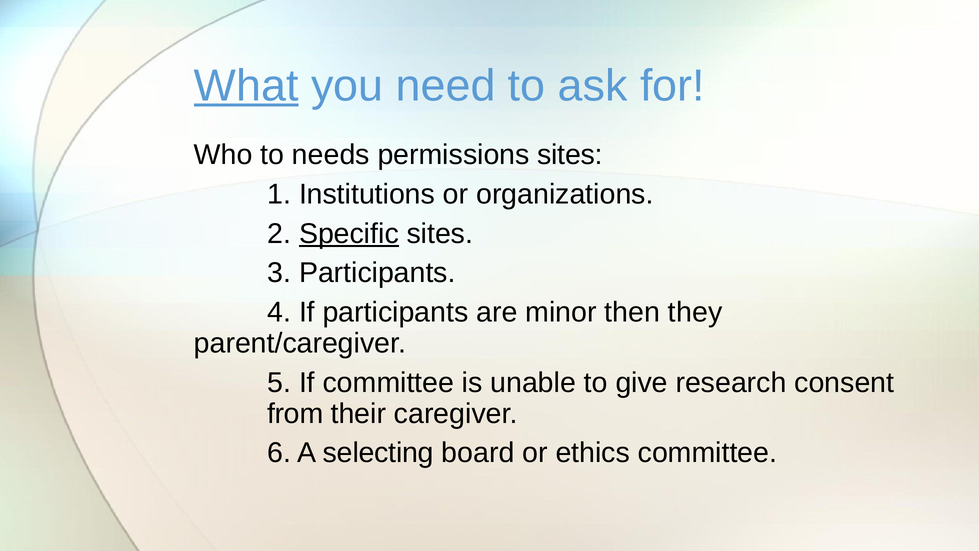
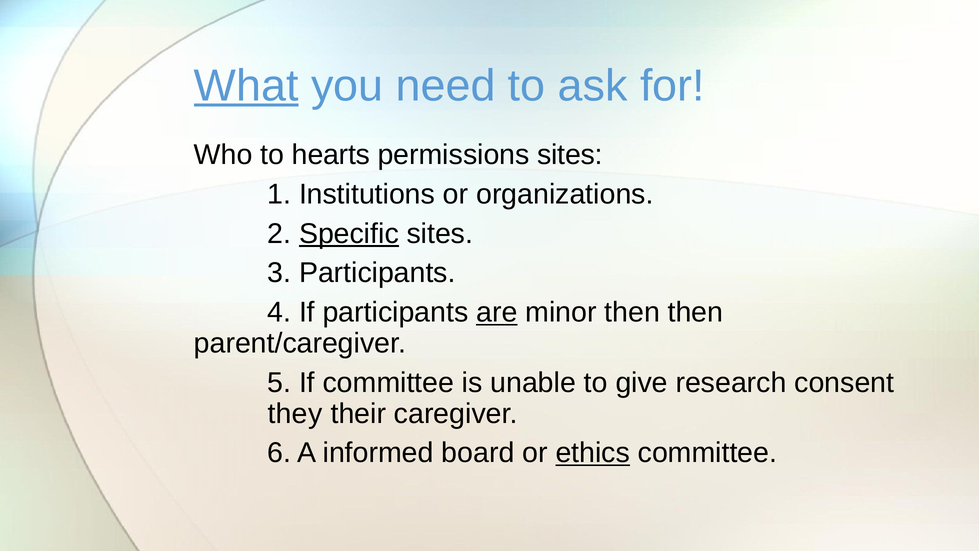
needs: needs -> hearts (331, 155)
are underline: none -> present (497, 312)
then they: they -> then (695, 312)
from: from -> they (295, 413)
selecting: selecting -> informed (378, 453)
ethics underline: none -> present (593, 453)
